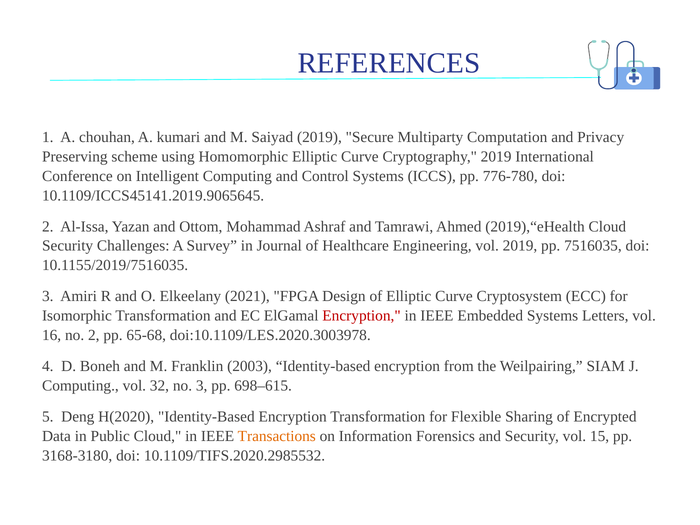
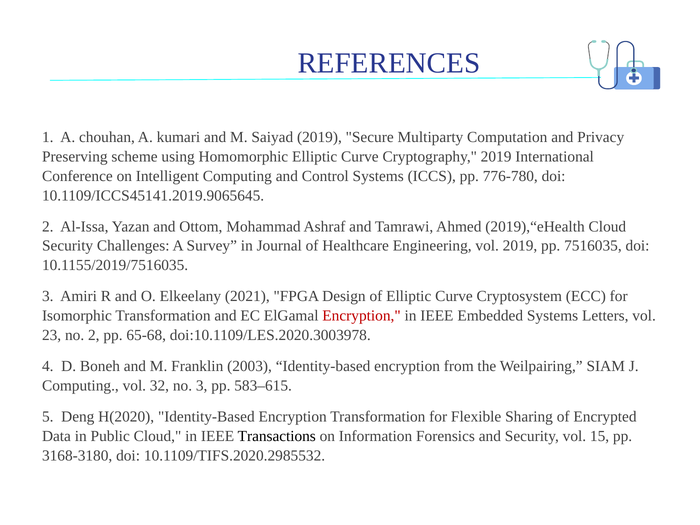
16: 16 -> 23 (52, 335)
698–615: 698–615 -> 583–615 (263, 386)
Transactions colour: orange -> black (277, 436)
